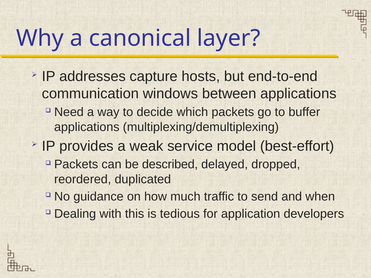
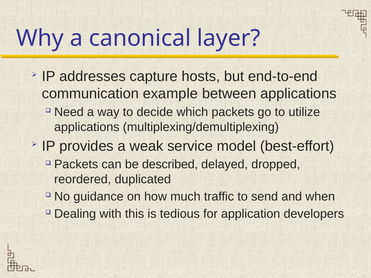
windows: windows -> example (170, 94)
buffer: buffer -> utilize (304, 112)
